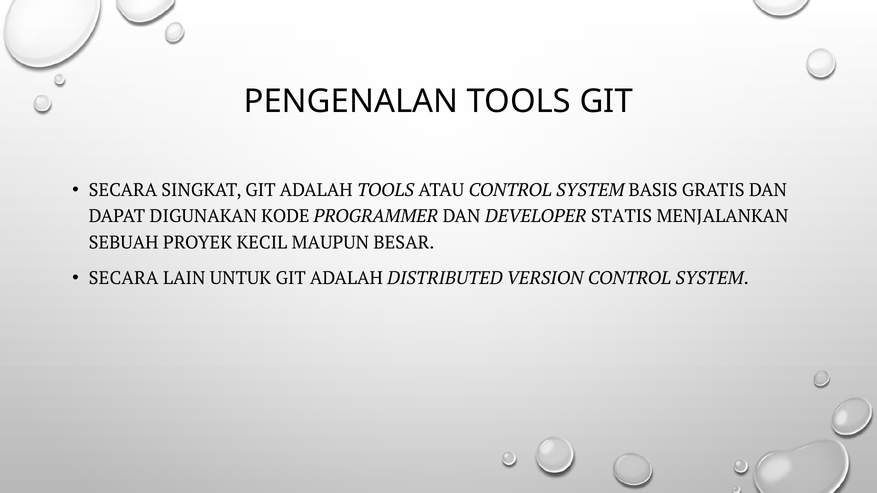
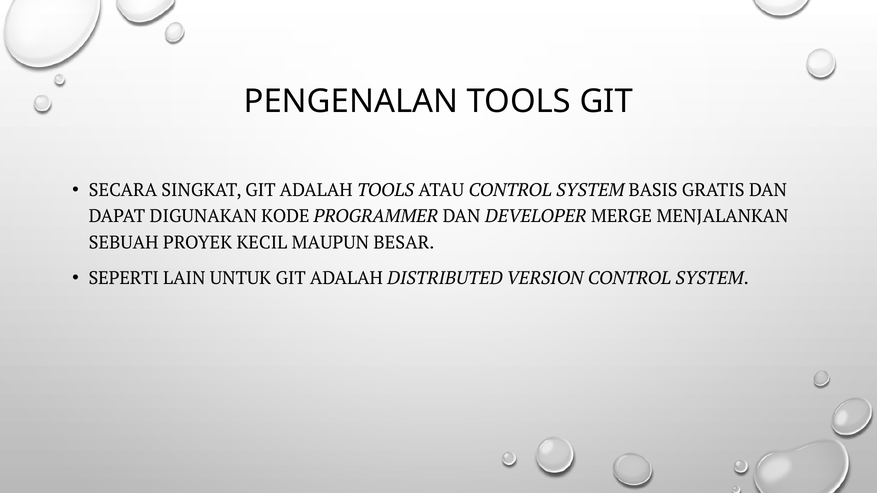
STATIS: STATIS -> MERGE (622, 216)
SECARA: SECARA -> SEPERTI (124, 278)
